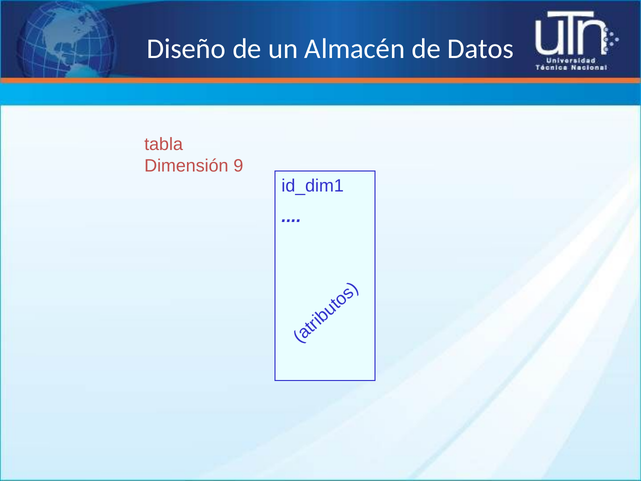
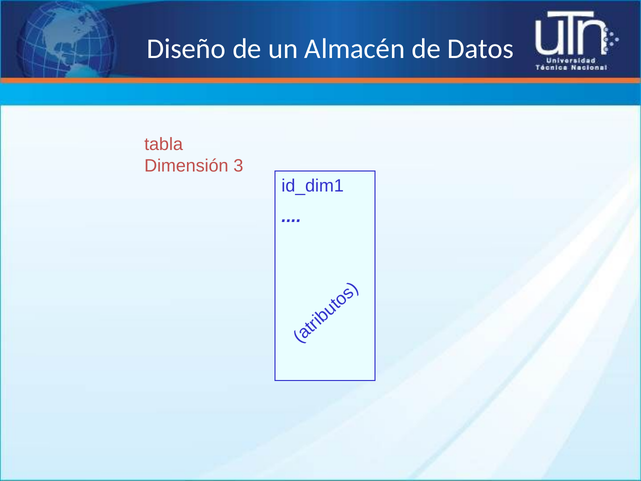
9: 9 -> 3 (238, 166)
